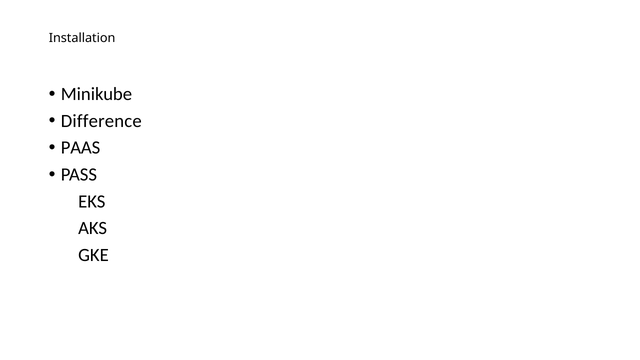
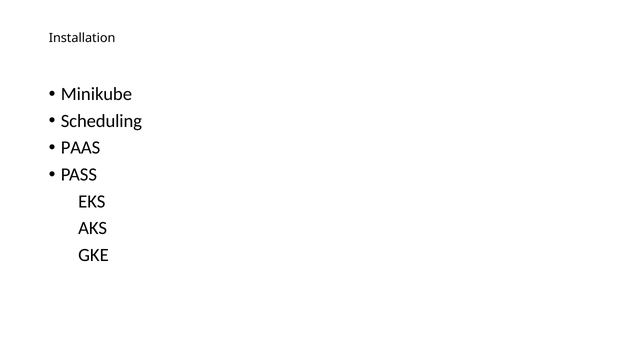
Difference: Difference -> Scheduling (101, 121)
